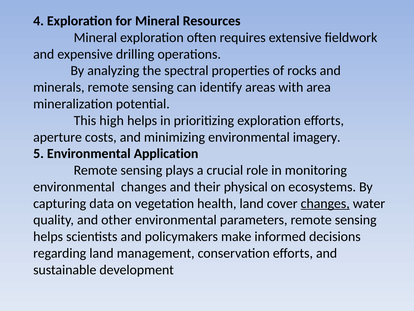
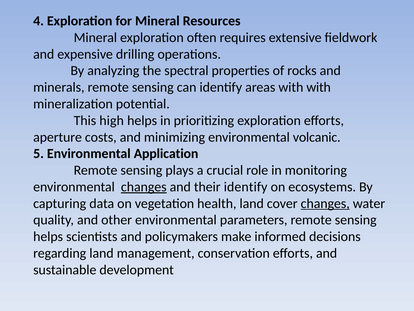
with area: area -> with (319, 87)
imagery: imagery -> volcanic (317, 137)
changes underline: none -> present (144, 187)
their physical: physical -> identify (246, 187)
